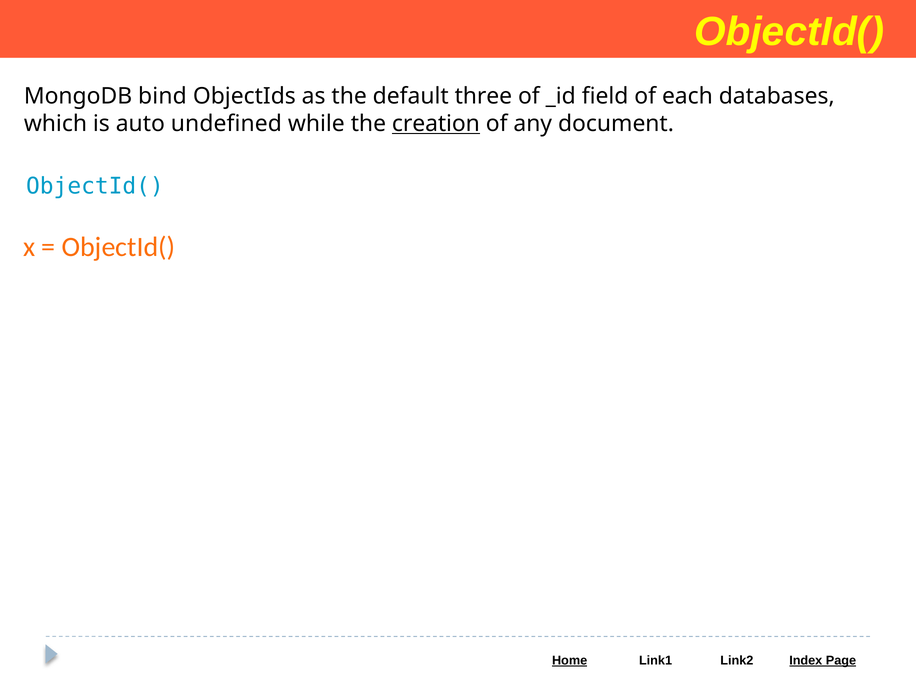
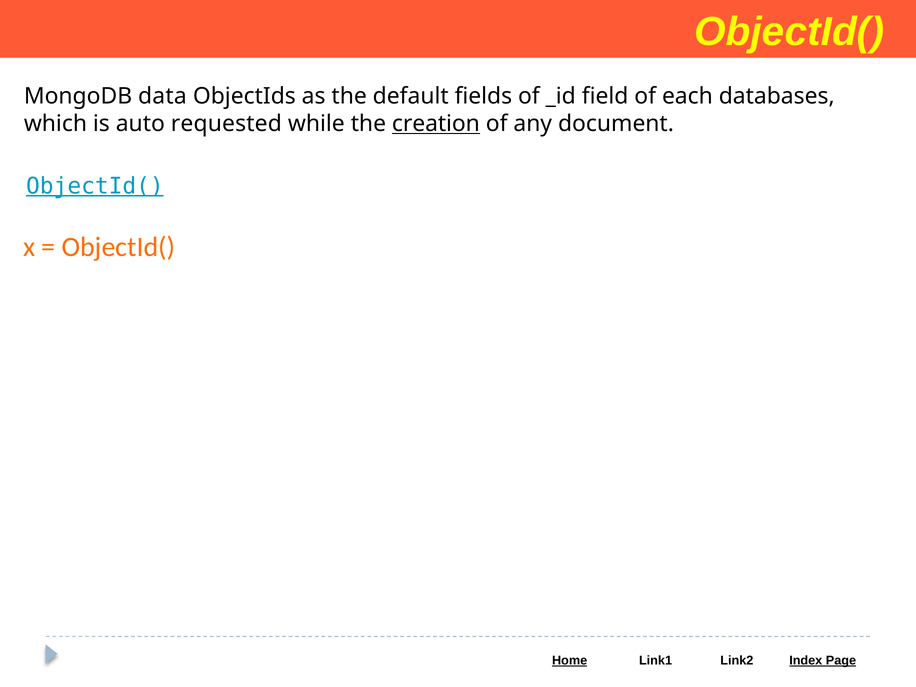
bind: bind -> data (162, 96)
three: three -> fields (483, 96)
undefined: undefined -> requested (226, 124)
ObjectId( underline: none -> present (95, 186)
